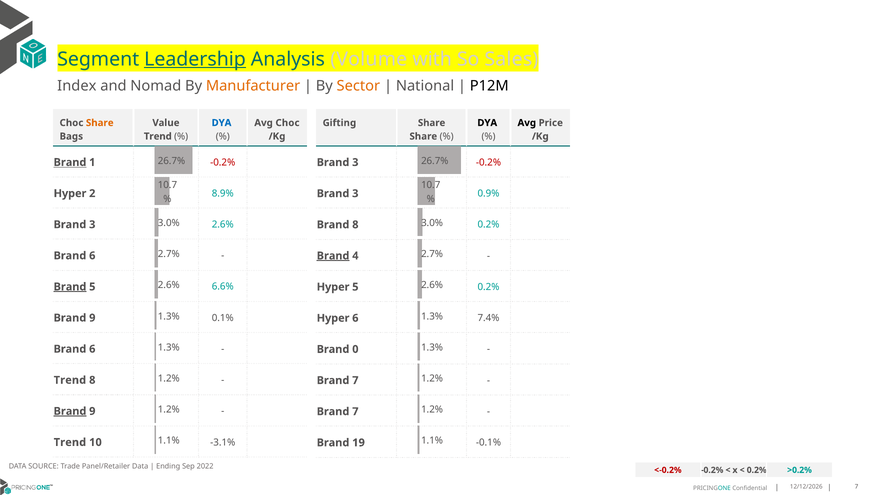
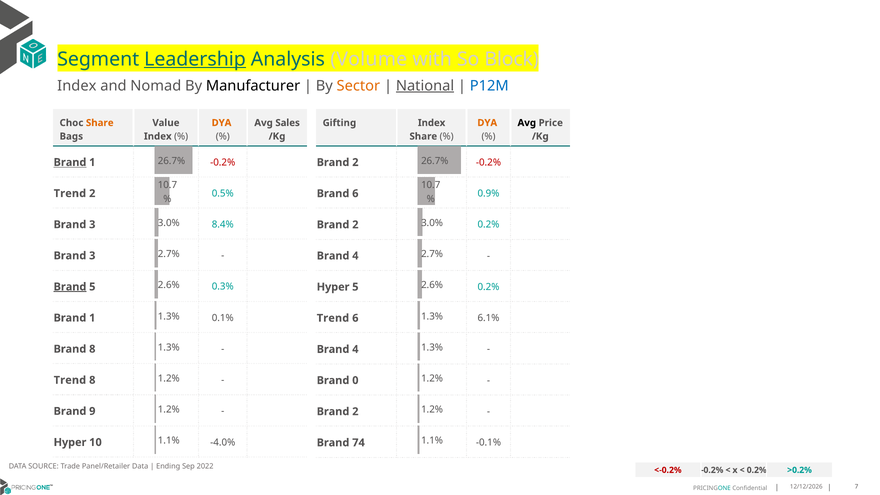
Sales: Sales -> Block (512, 59)
Manufacturer colour: orange -> black (253, 86)
National underline: none -> present (425, 86)
P12M colour: black -> blue (489, 86)
DYA colour: blue -> orange (221, 123)
Avg Choc: Choc -> Sales (288, 123)
Gifting Share: Share -> Index (432, 123)
DYA colour: black -> orange (487, 123)
Trend: Trend -> Index (158, 136)
3: 3 -> 2 (355, 162)
Hyper: Hyper -> Trend (70, 193)
8.9%: 8.9% -> 0.5% (223, 193)
3: 3 -> 6 (355, 194)
3 2.6%: 2.6% -> 8.4% (223, 225)
8: 8 -> 2 (355, 225)
6: 6 -> 3 (92, 256)
Brand underline: present -> none (333, 256)
6.6%: 6.6% -> 0.3% (223, 287)
9: 9 -> 1 (92, 318)
Hyper: Hyper -> Trend (333, 318)
7.4%: 7.4% -> 6.1% (488, 318)
6: 6 -> 8 (92, 349)
0: 0 -> 4 (355, 349)
7: 7 -> 0 (355, 380)
Brand underline: present -> none (70, 411)
7: 7 -> 2 (355, 412)
Trend: Trend -> Hyper (70, 442)
-3.1%: -3.1% -> -4.0% (223, 442)
19: 19 -> 74 (359, 443)
